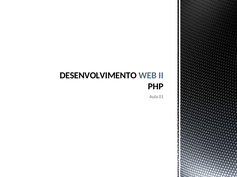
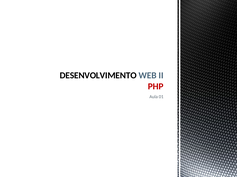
PHP colour: black -> red (156, 87)
